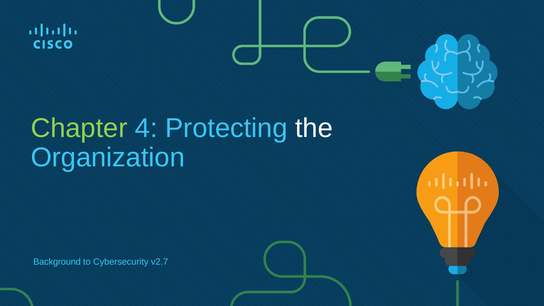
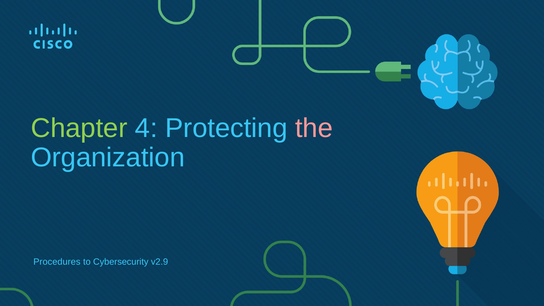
the colour: white -> pink (314, 128)
Background: Background -> Procedures (57, 262)
v2.7: v2.7 -> v2.9 (160, 262)
